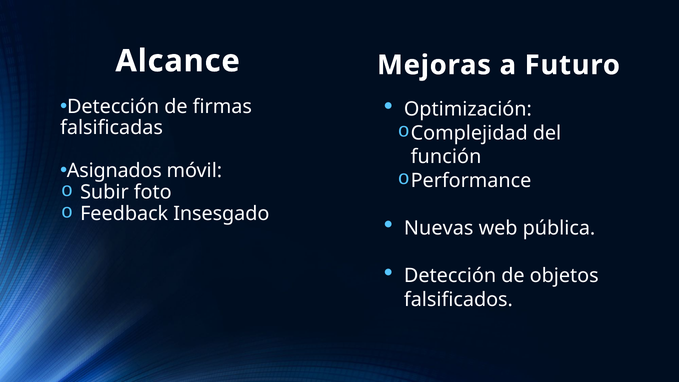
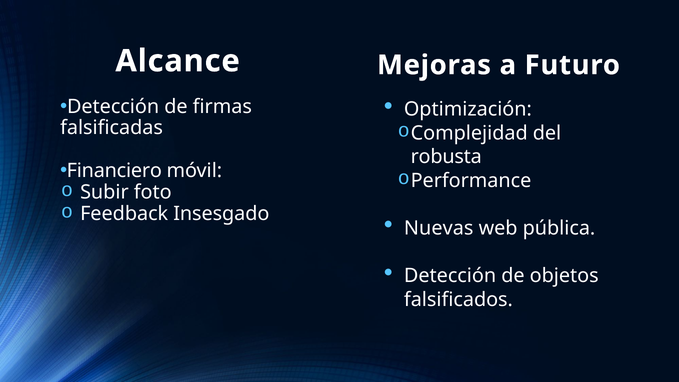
función: función -> robusta (446, 157)
Asignados: Asignados -> Financiero (114, 171)
